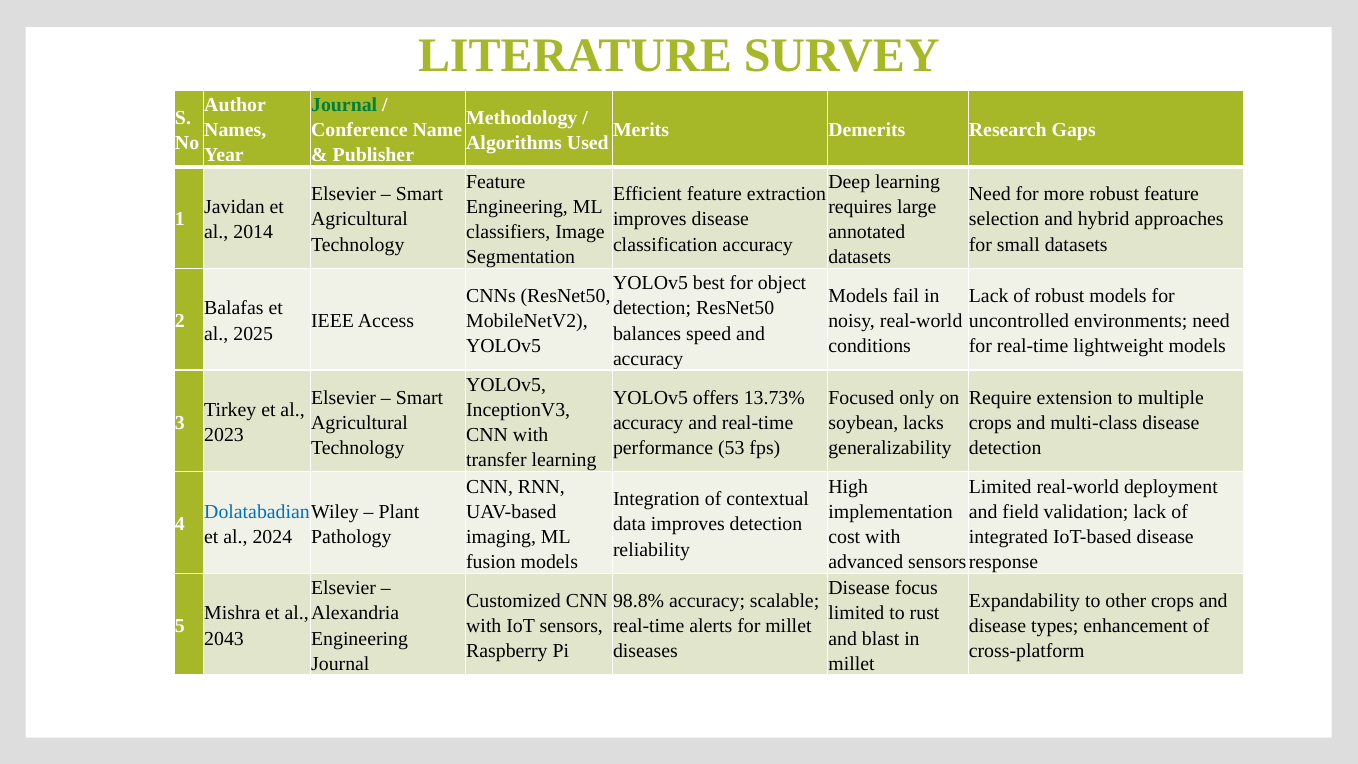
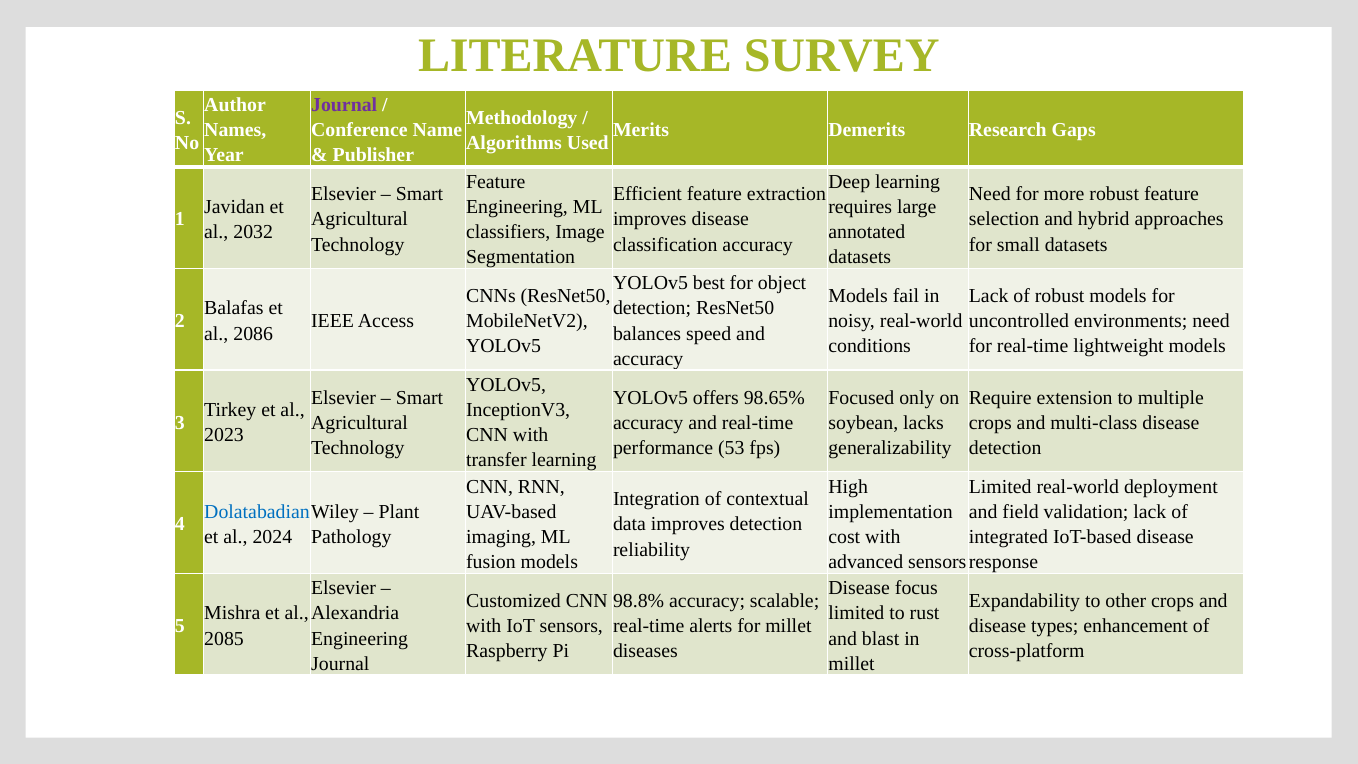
Journal colour: green -> purple (344, 105)
2014: 2014 -> 2032 (253, 232)
2025: 2025 -> 2086 (253, 333)
13.73%: 13.73% -> 98.65% (774, 397)
2043: 2043 -> 2085 (224, 638)
